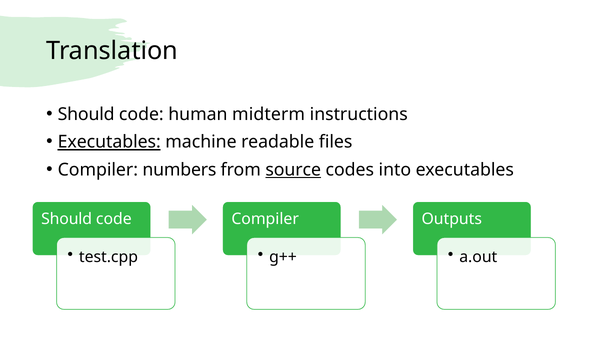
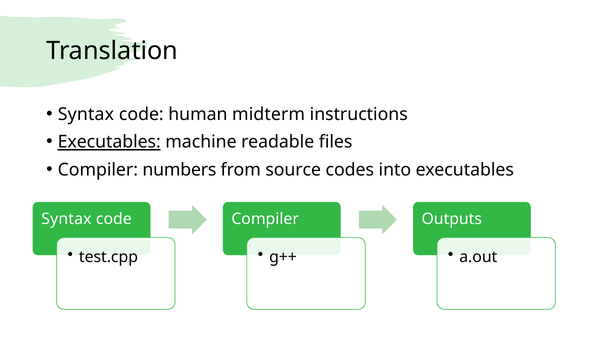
Should: Should -> Syntax (86, 114)
source underline: present -> none (293, 169)
Should: Should -> Syntax (66, 219)
